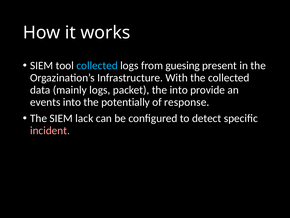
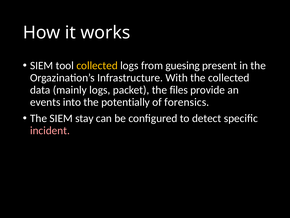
collected colour: light blue -> yellow (97, 65)
the into: into -> files (179, 90)
response: response -> forensics (187, 102)
lack: lack -> stay (84, 118)
